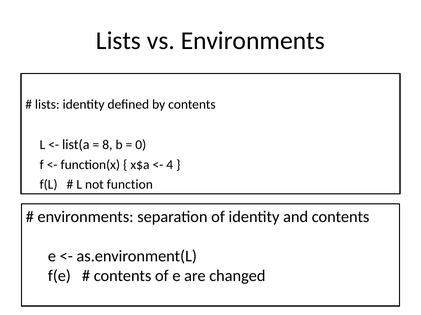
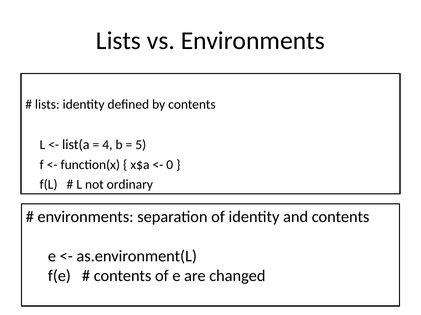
8: 8 -> 4 (107, 145)
0: 0 -> 5 (141, 145)
4: 4 -> 0 (170, 165)
function: function -> ordinary (130, 185)
